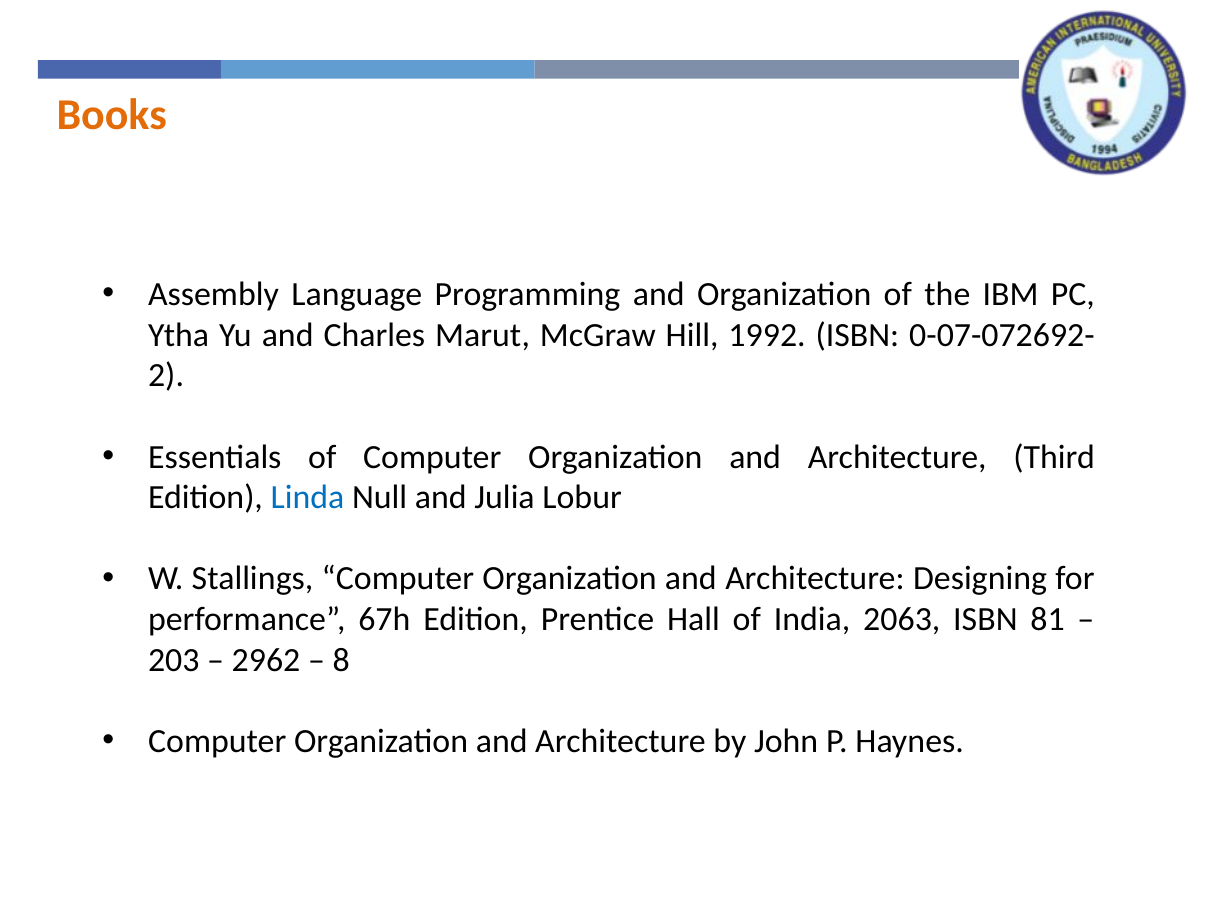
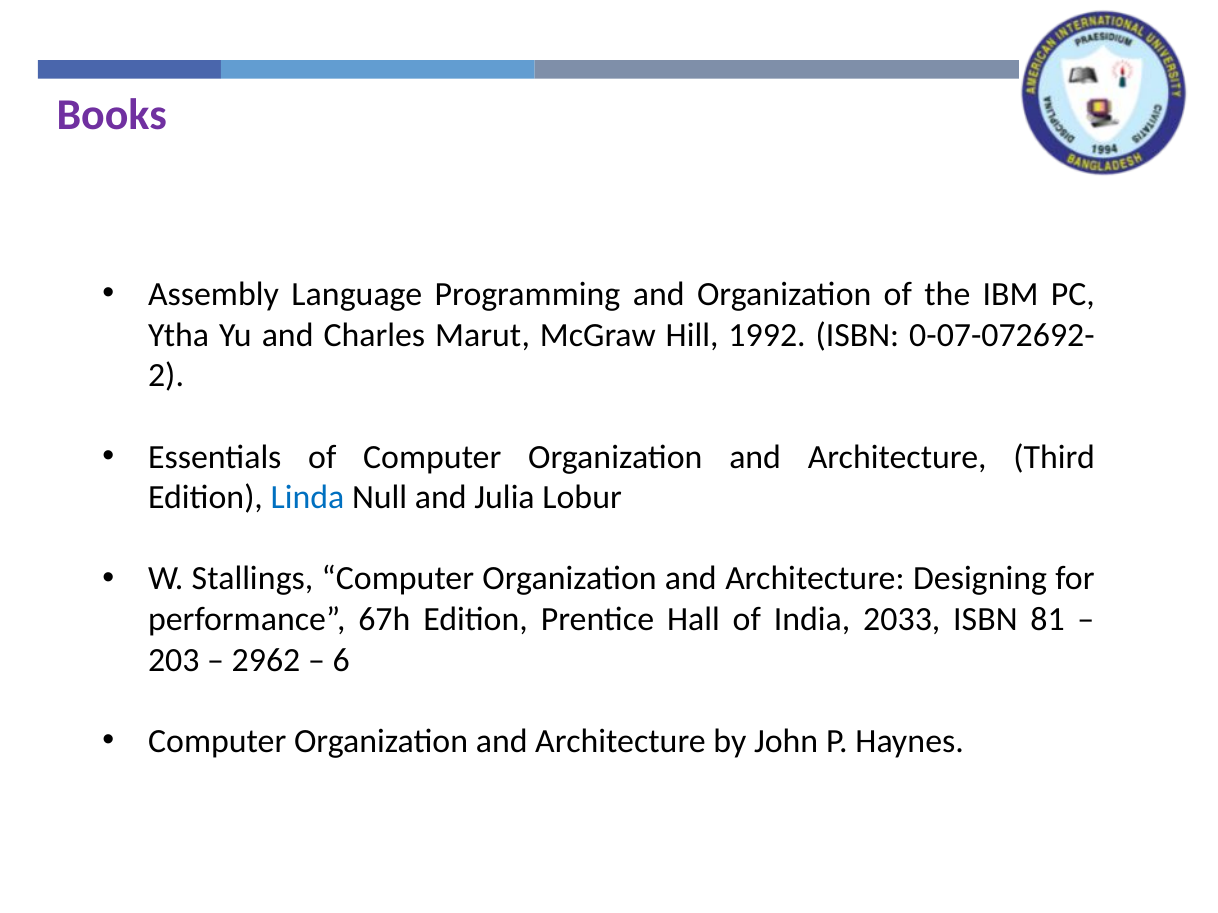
Books colour: orange -> purple (112, 115)
2063: 2063 -> 2033 (902, 620)
8: 8 -> 6 (341, 660)
